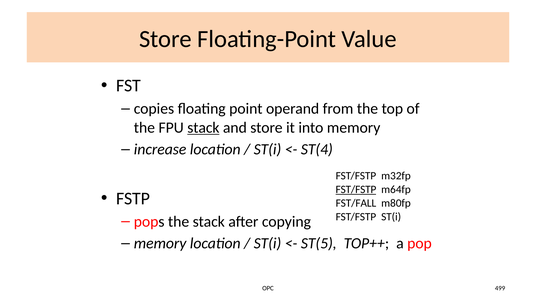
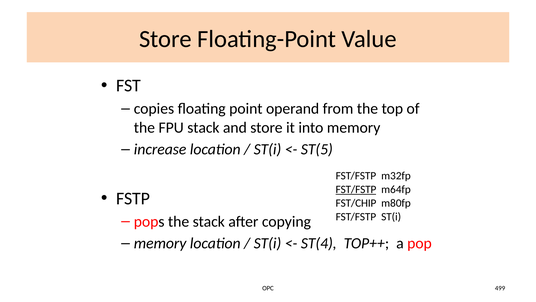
stack underline: present -> none (203, 127)
ST(4: ST(4 -> ST(5 (317, 149)
FST/FALL: FST/FALL -> FST/CHIP (356, 203)
ST(5: ST(5 -> ST(4 (319, 243)
